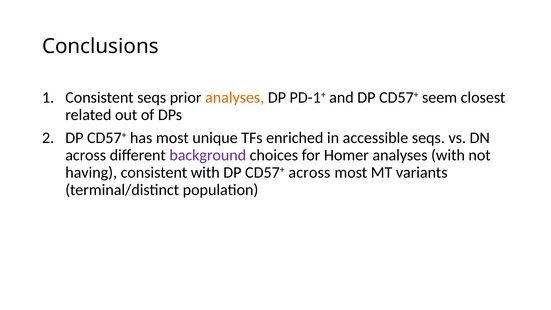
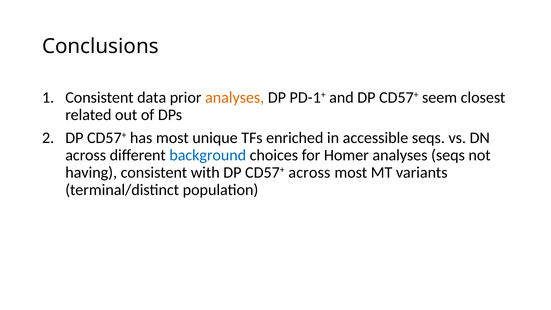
Consistent seqs: seqs -> data (152, 97)
background colour: purple -> blue (208, 155)
analyses with: with -> seqs (448, 155)
